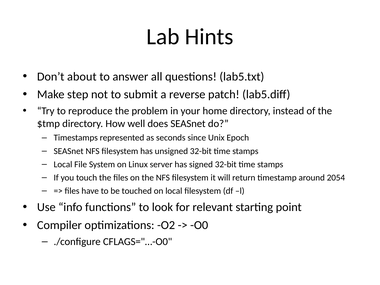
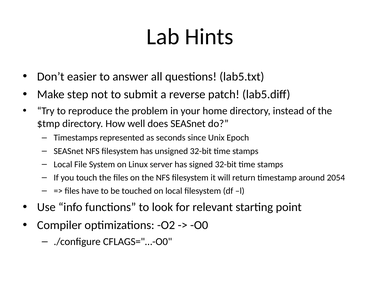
about: about -> easier (82, 77)
